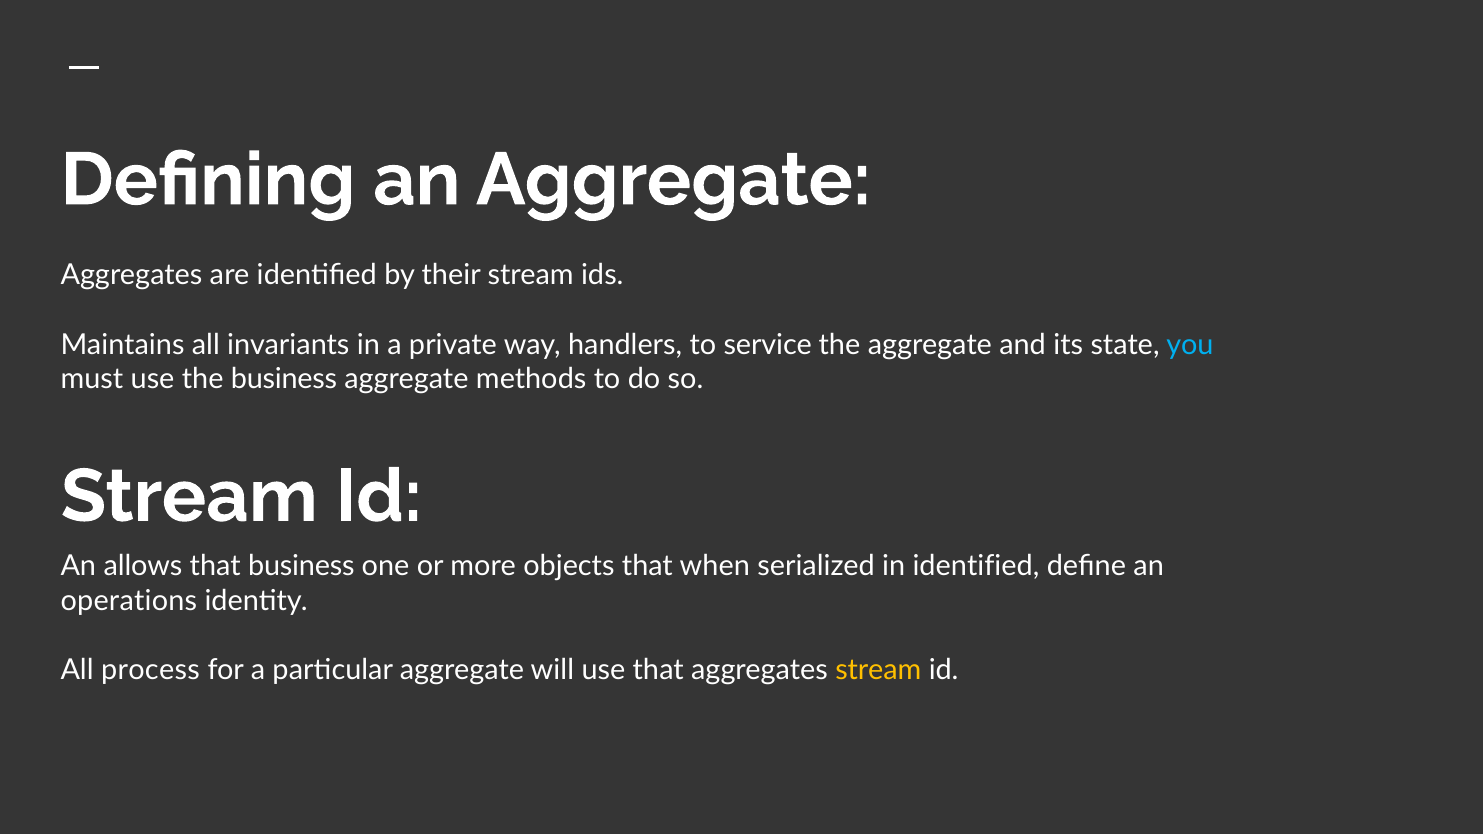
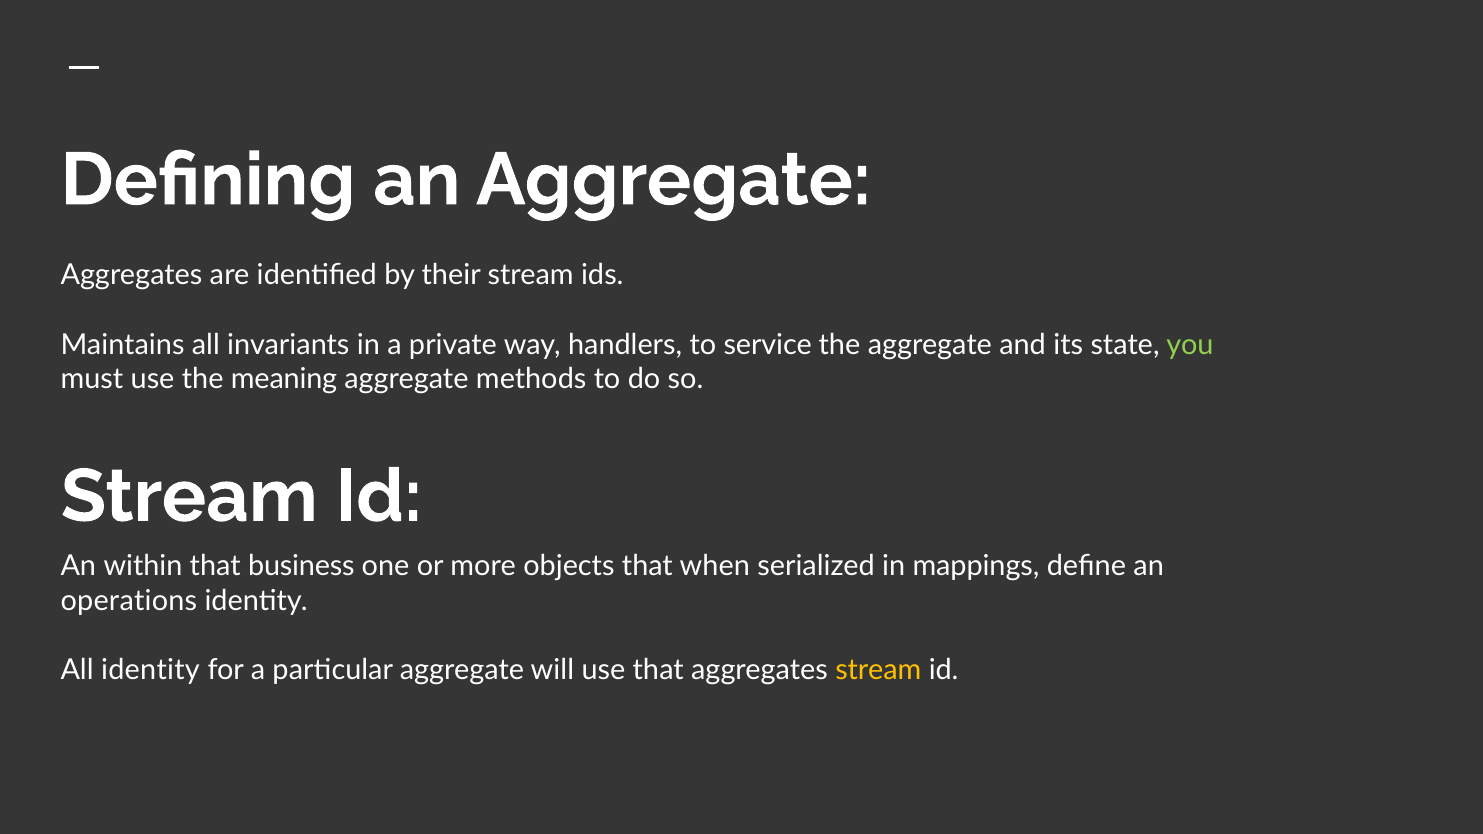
you colour: light blue -> light green (1190, 345)
the business: business -> meaning (284, 379)
allows: allows -> within (143, 567)
in identified: identified -> mappings (976, 567)
All process: process -> identity (150, 670)
